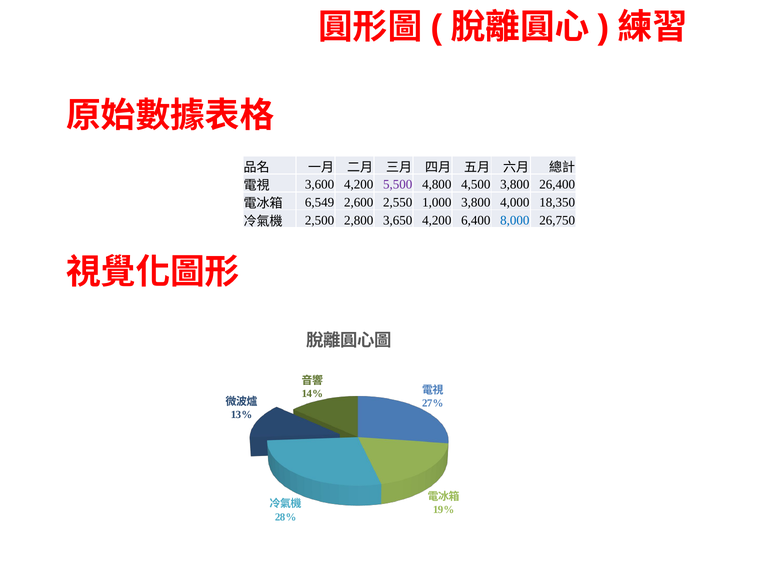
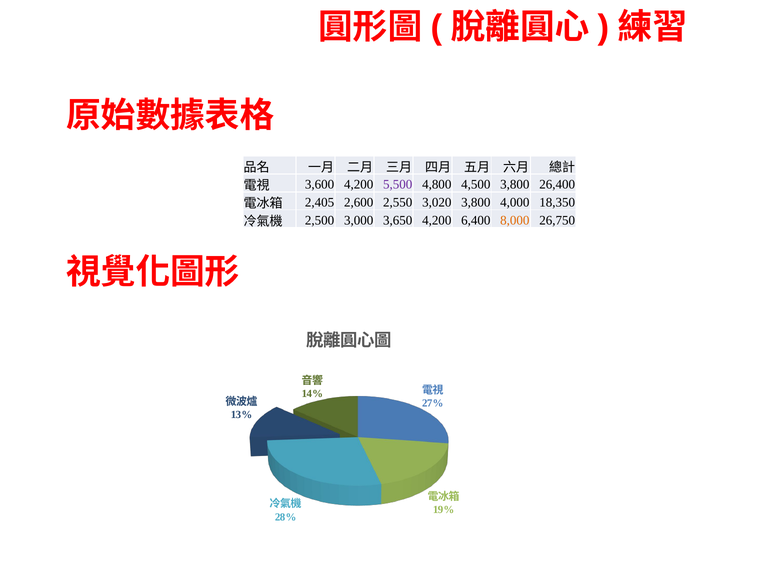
6,549: 6,549 -> 2,405 (320, 202)
1,000: 1,000 -> 3,020 (437, 202)
2,800: 2,800 -> 3,000 (359, 220)
8,000 colour: blue -> orange (515, 220)
